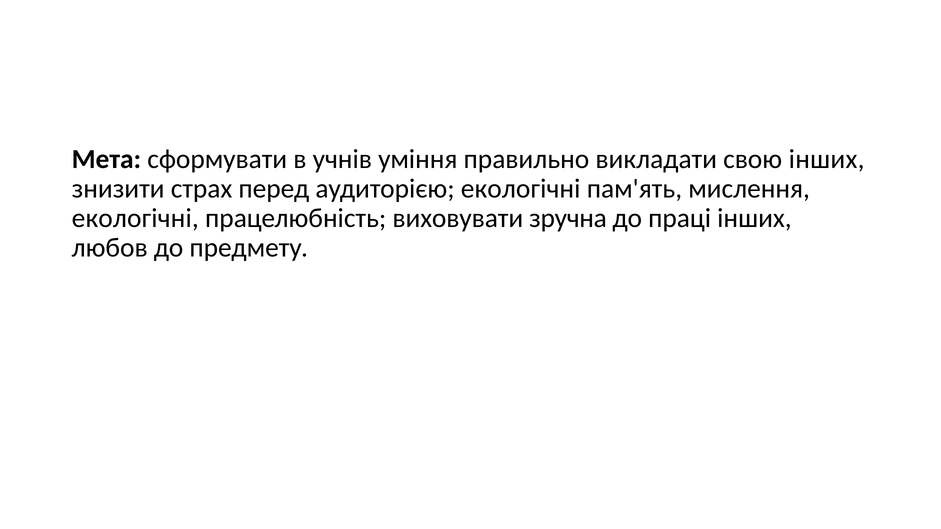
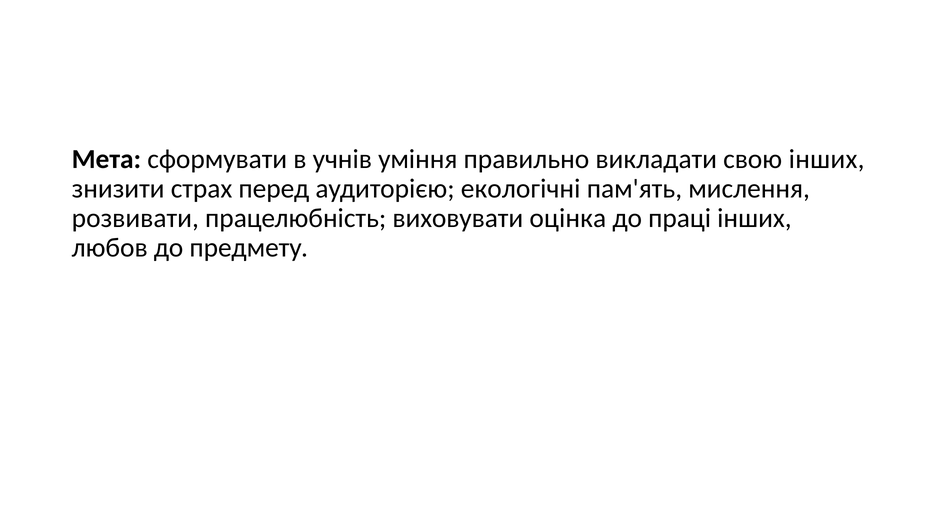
екологічні: екологічні -> розвивати (135, 218)
зручна: зручна -> оцінка (568, 218)
